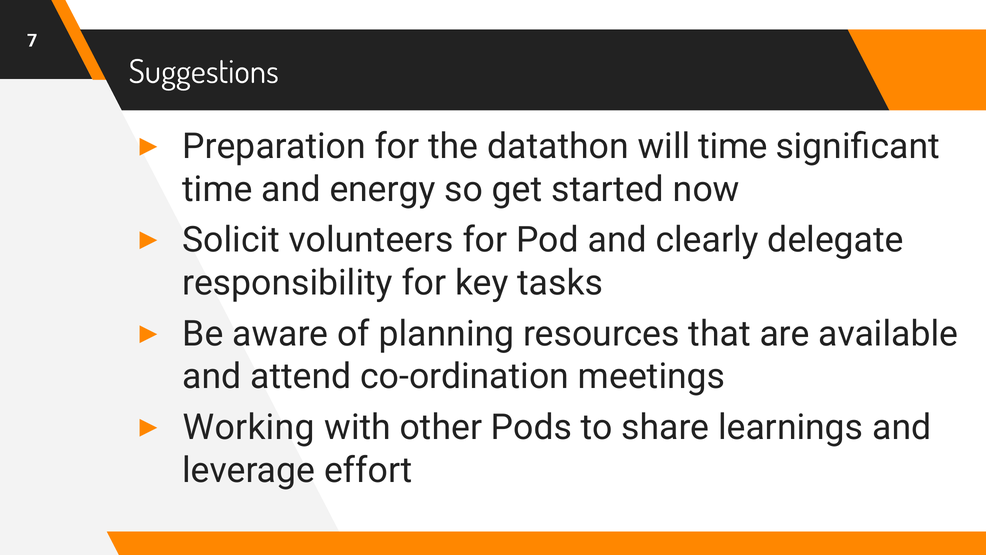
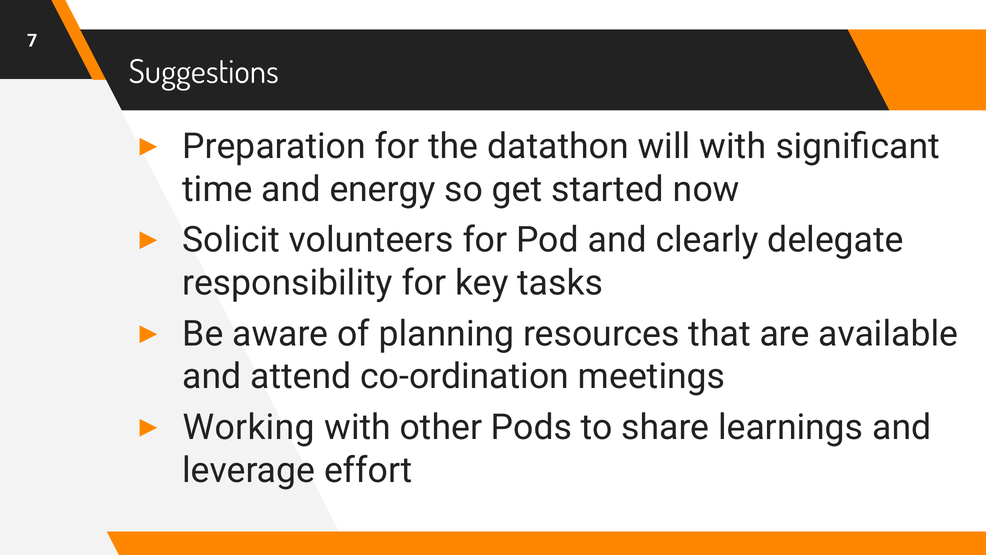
will time: time -> with (733, 146)
